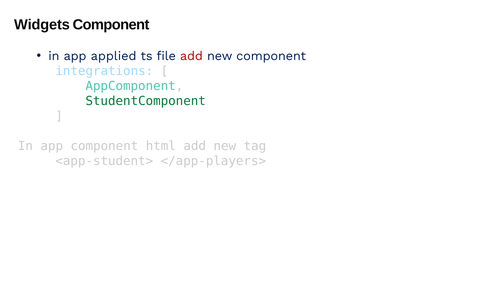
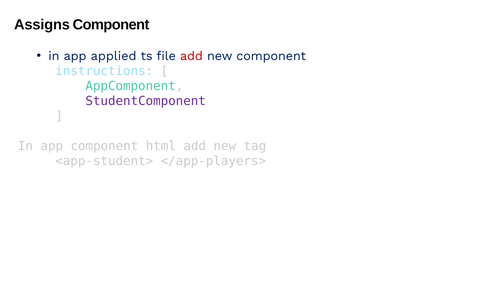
Widgets: Widgets -> Assigns (42, 25)
integrations: integrations -> instructions (104, 71)
StudentComponent colour: green -> purple (146, 101)
